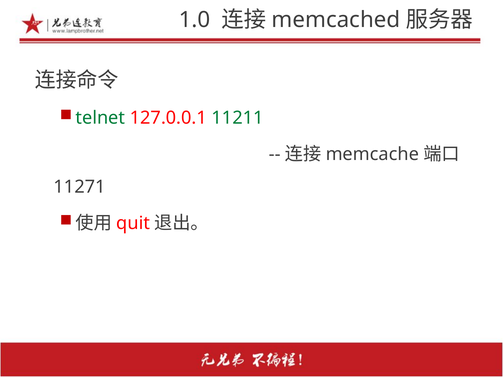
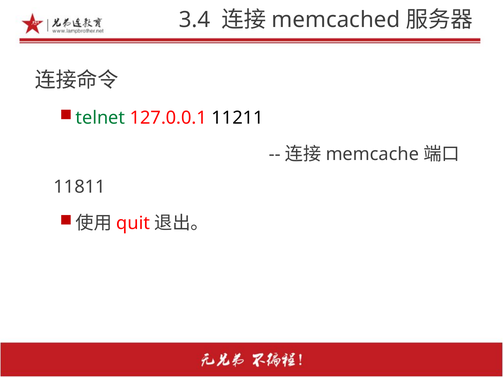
1.0: 1.0 -> 3.4 (195, 20)
11211 colour: green -> black (238, 118)
11271: 11271 -> 11811 (80, 187)
